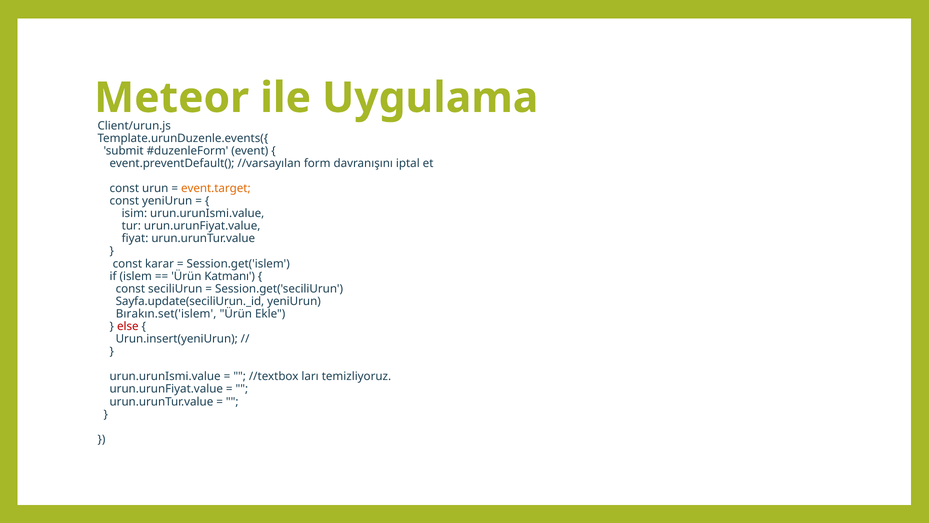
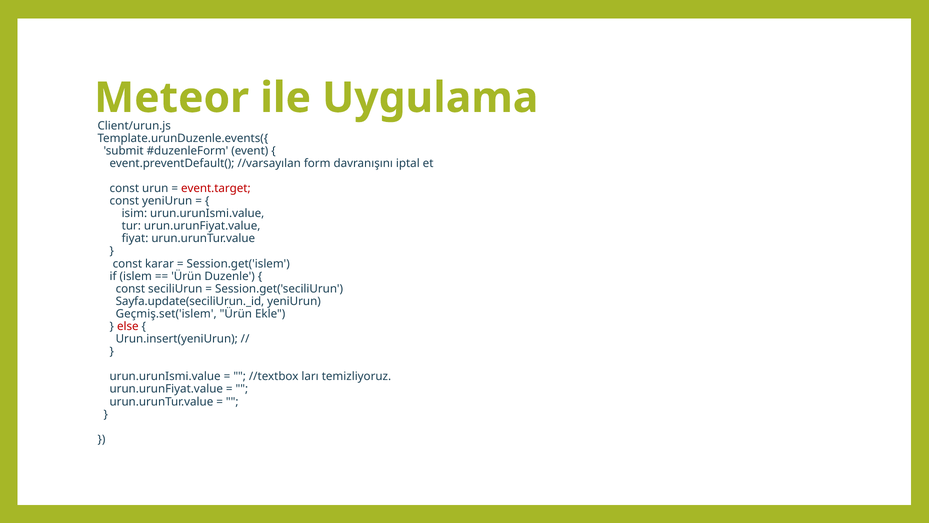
event.target colour: orange -> red (216, 188)
Katmanı: Katmanı -> Duzenle (230, 276)
Bırakın.set('islem: Bırakın.set('islem -> Geçmiş.set('islem (166, 314)
